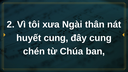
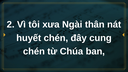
huyết cung: cung -> chén (56, 38)
